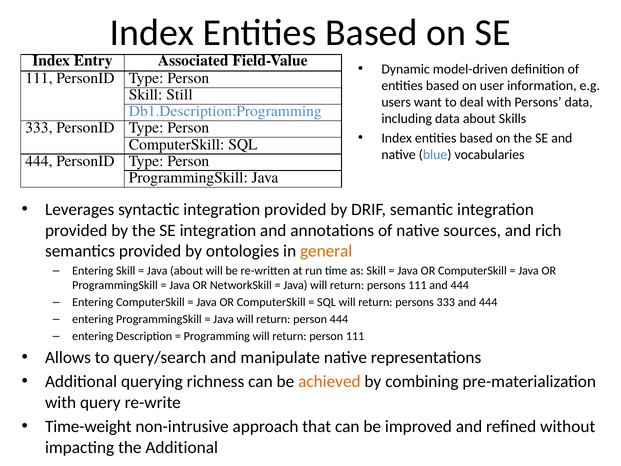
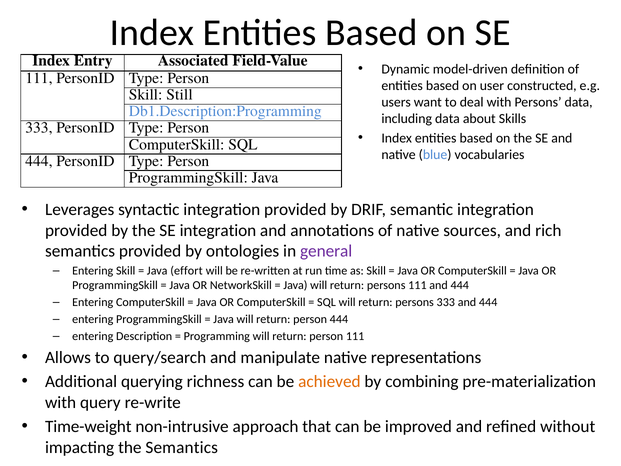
information: information -> constructed (542, 86)
general colour: orange -> purple (326, 251)
Java about: about -> effort (187, 271)
the Additional: Additional -> Semantics (182, 447)
